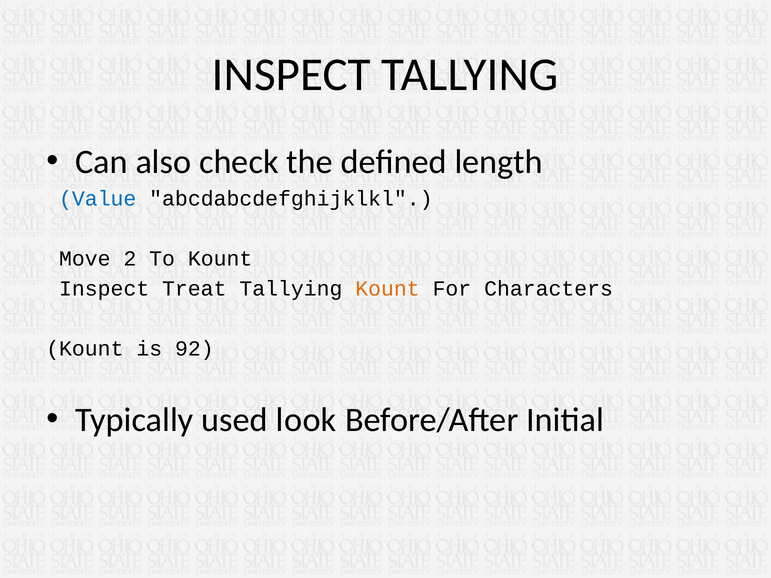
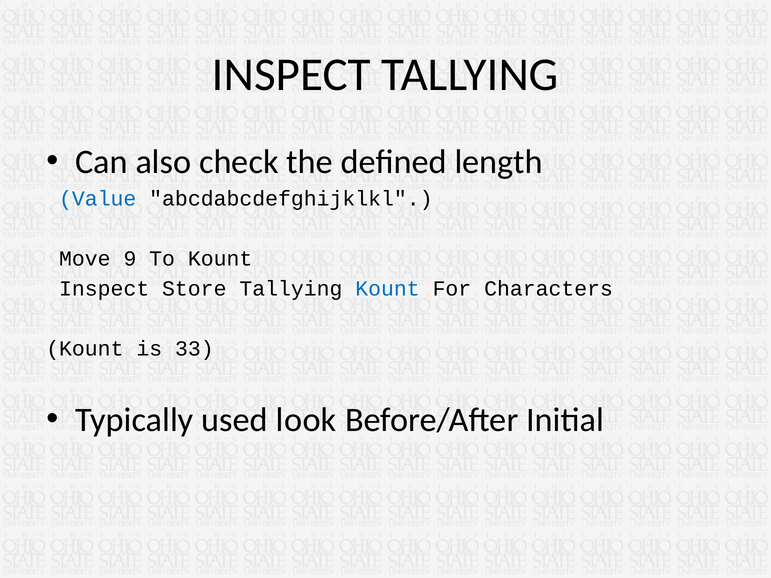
2: 2 -> 9 (130, 259)
Treat: Treat -> Store (194, 289)
Kount colour: orange -> blue (387, 289)
92: 92 -> 33 (194, 349)
